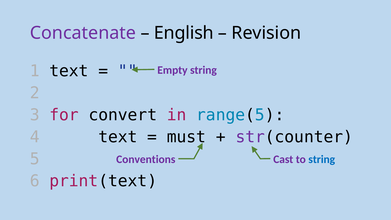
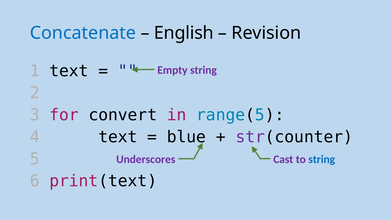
Concatenate colour: purple -> blue (83, 33)
must: must -> blue (186, 137)
Conventions: Conventions -> Underscores (146, 159)
